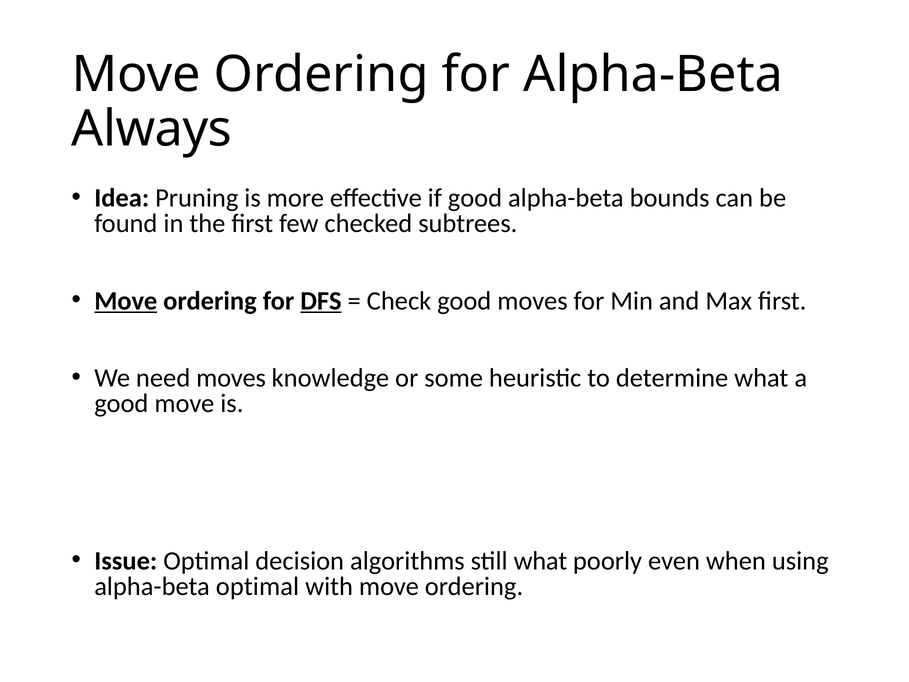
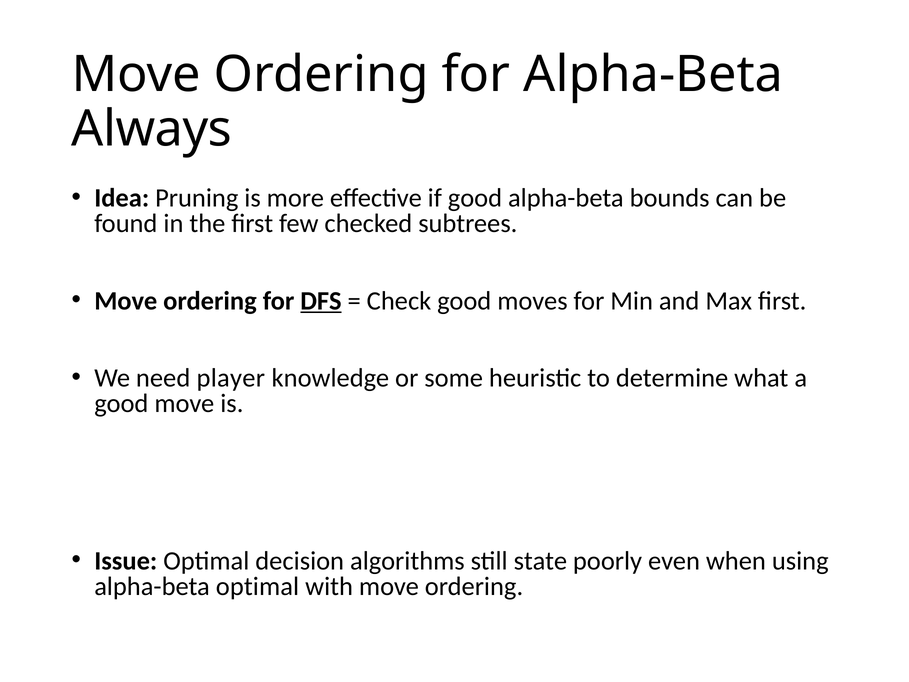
Move underline: present -> none (126, 301)
need moves: moves -> player (231, 378)
still what: what -> state (540, 561)
